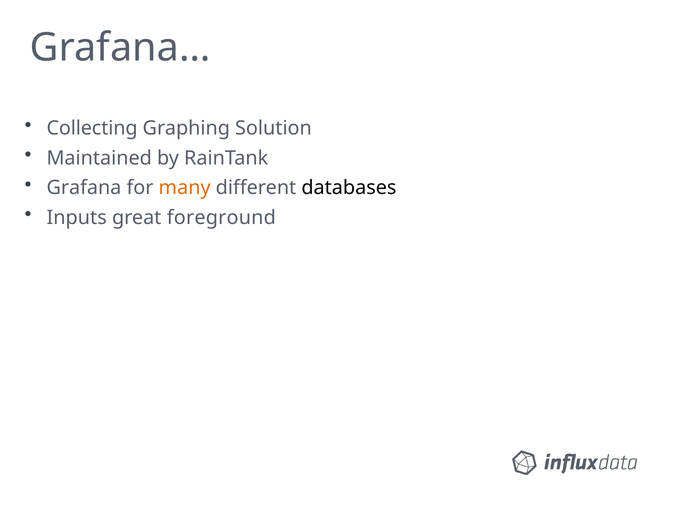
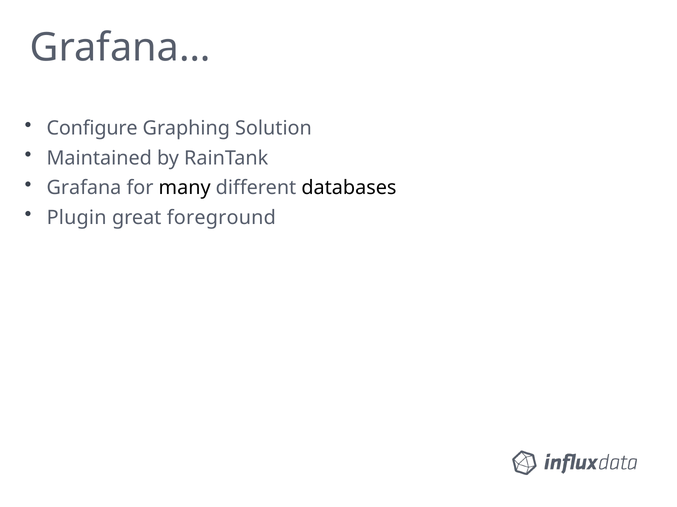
Collecting: Collecting -> Configure (92, 129)
many colour: orange -> black (185, 188)
Inputs: Inputs -> Plugin (77, 218)
